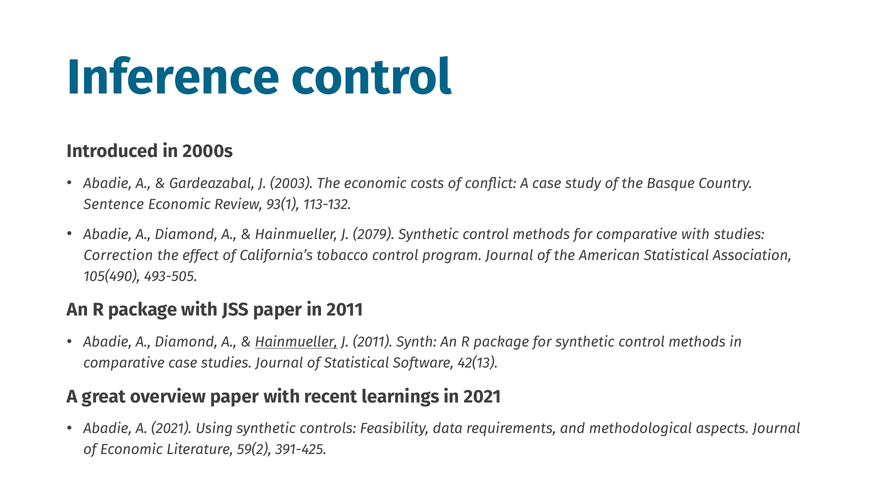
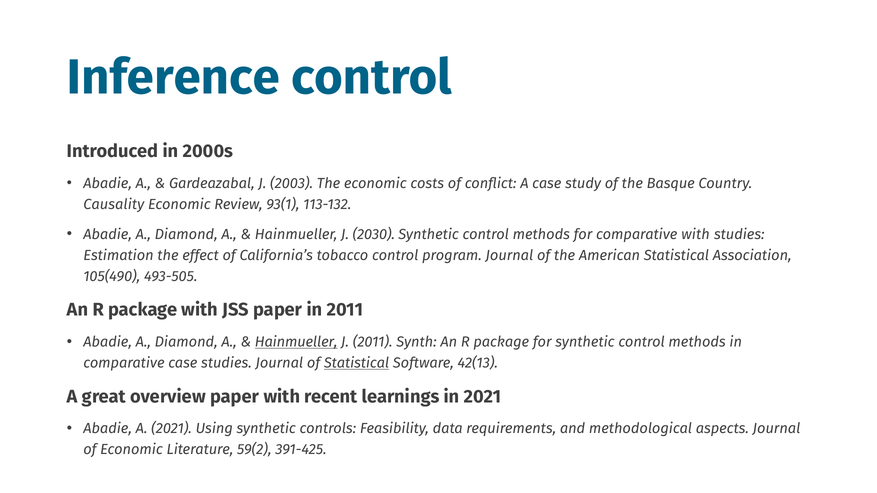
Sentence: Sentence -> Causality (114, 204)
2079: 2079 -> 2030 (374, 235)
Correction: Correction -> Estimation (118, 256)
Statistical underline: none -> present (357, 363)
